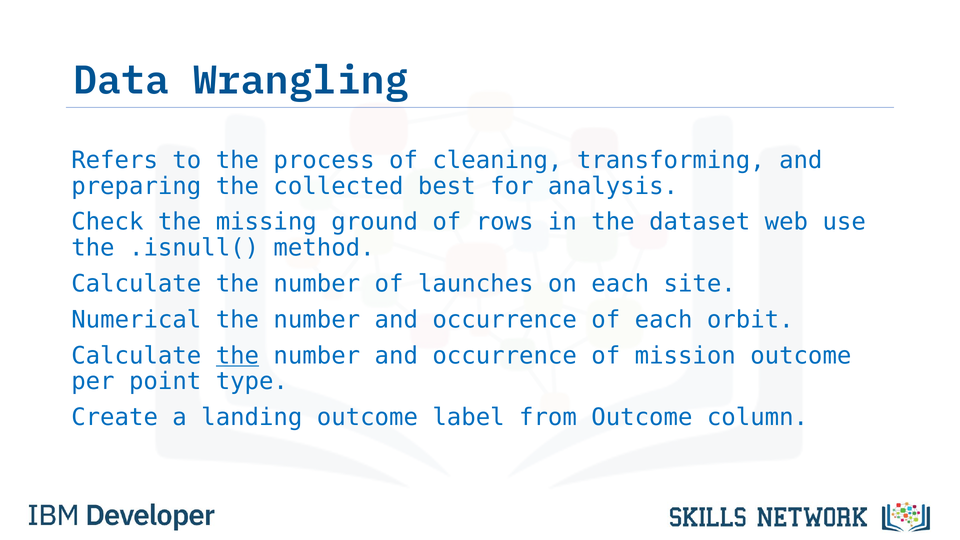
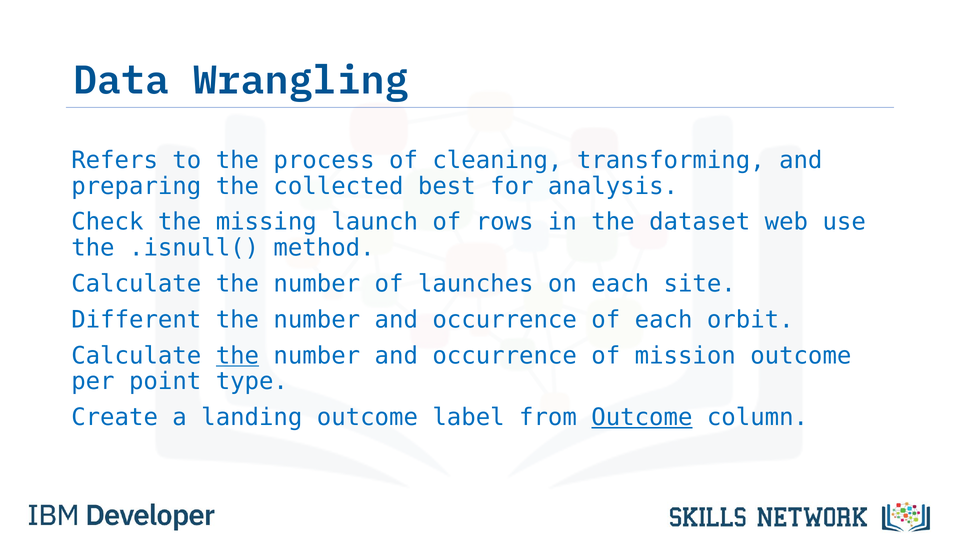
ground: ground -> launch (375, 222)
Numerical: Numerical -> Different (136, 320)
Outcome underline: none -> present (642, 417)
